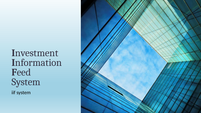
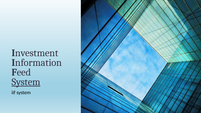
System underline: none -> present (26, 82)
